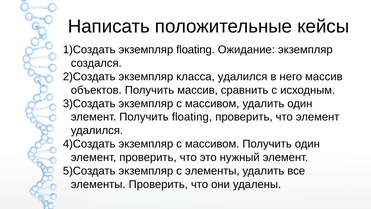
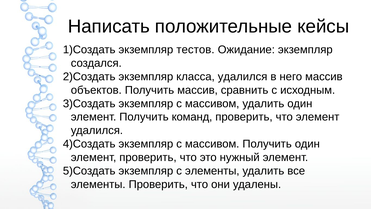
экземпляр floating: floating -> тестов (195, 50)
Получить floating: floating -> команд (192, 117)
